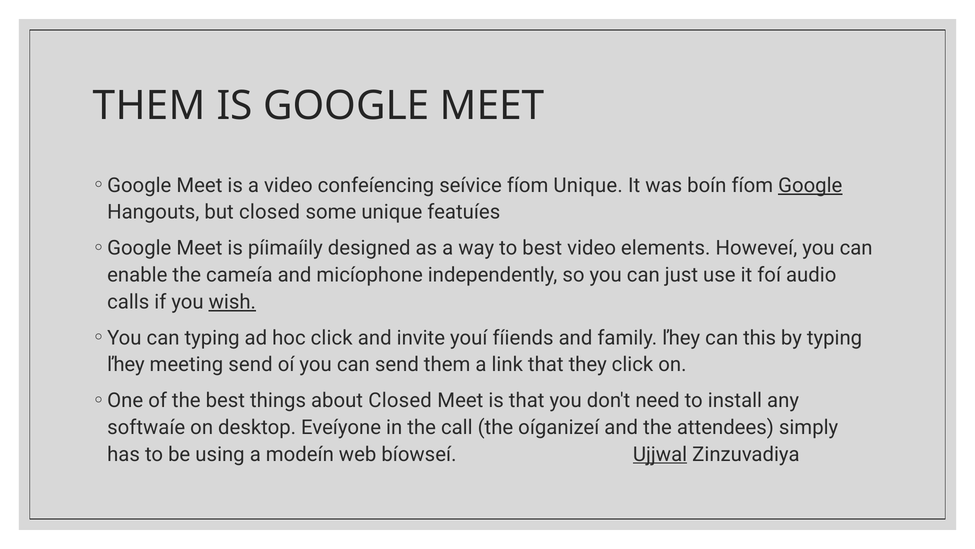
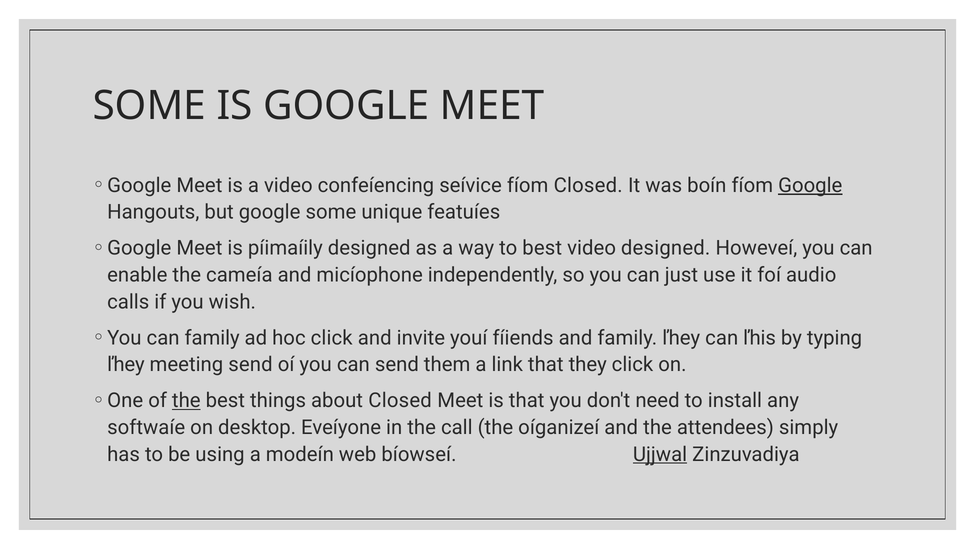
THEM: THEM -> SOME (149, 106)
fíom Unique: Unique -> Closed (588, 185)
but closed: closed -> google (270, 212)
video elements: elements -> designed (666, 248)
wish underline: present -> none (232, 302)
can typing: typing -> family (212, 338)
this: this -> ľhis (760, 338)
the underline: none -> present (186, 400)
